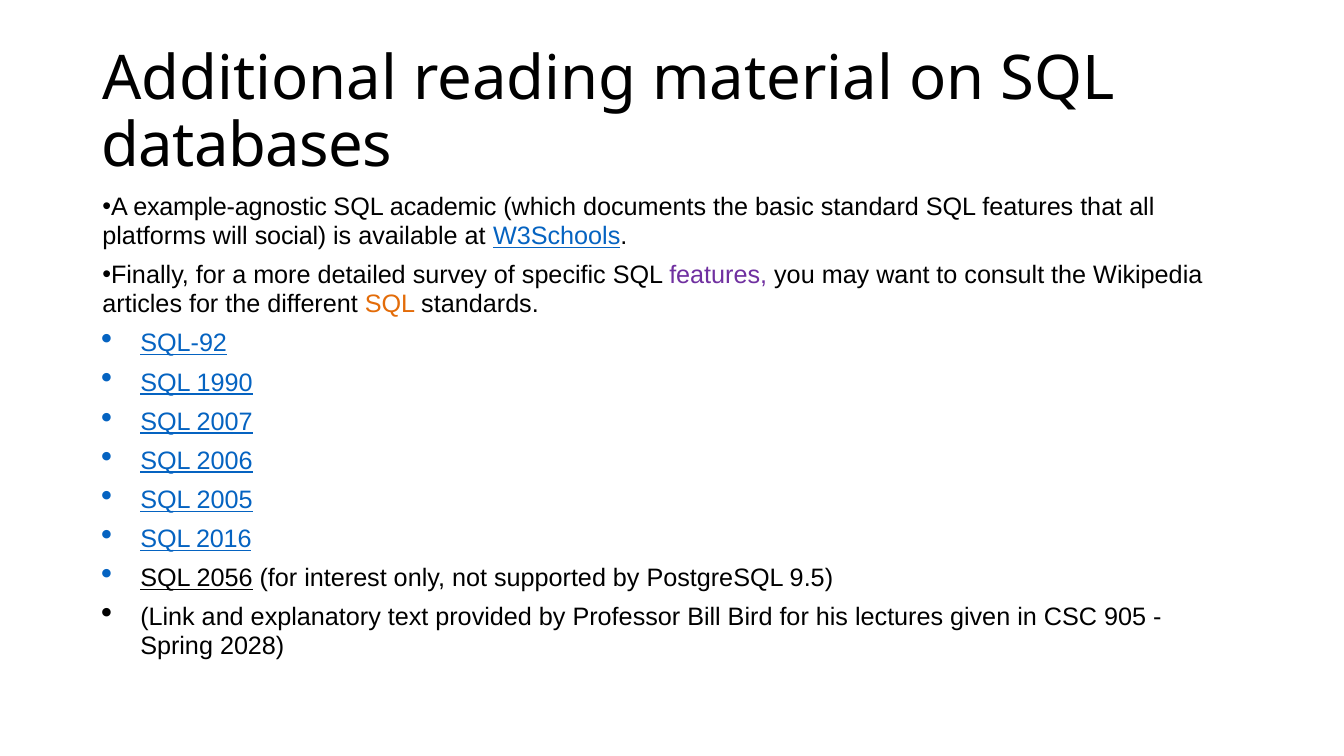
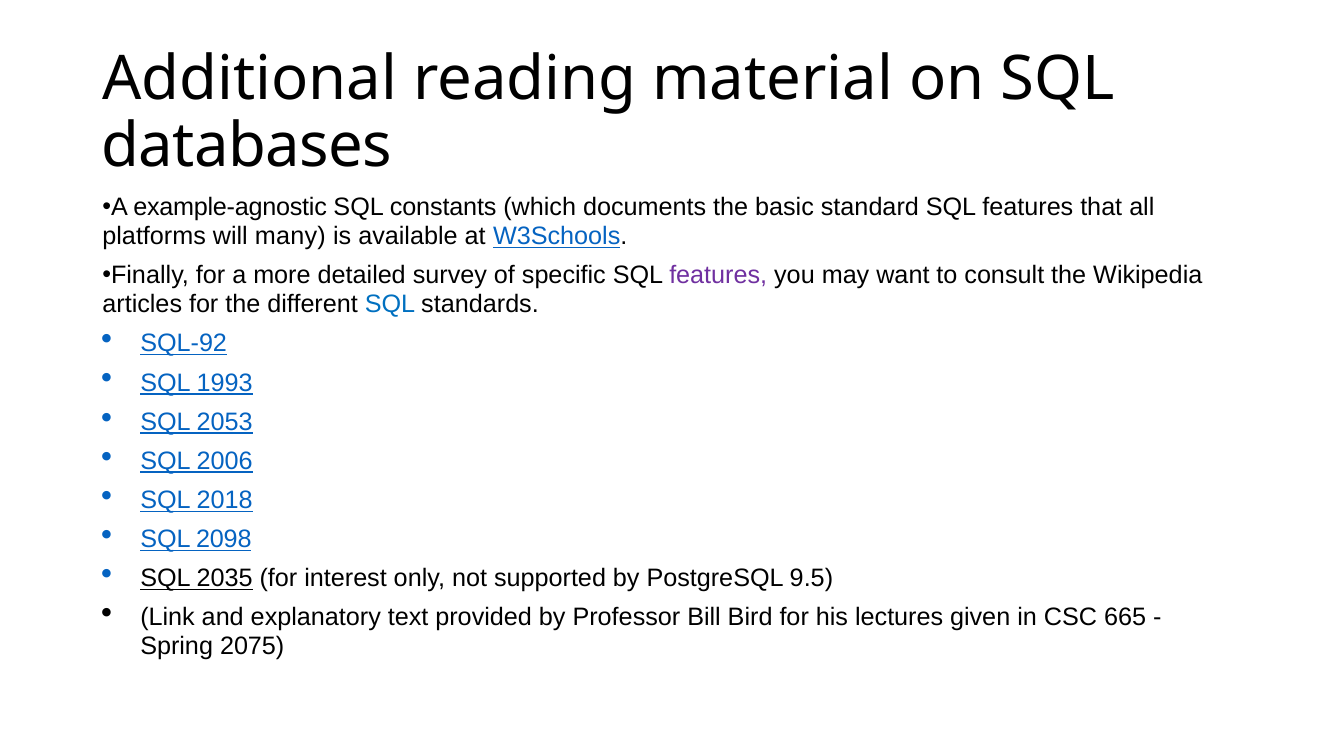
academic: academic -> constants (443, 207)
social: social -> many (290, 236)
SQL colour: orange -> blue (390, 304)
1990: 1990 -> 1993 (225, 383)
2007: 2007 -> 2053 (225, 422)
2005: 2005 -> 2018 (225, 500)
2016: 2016 -> 2098 (224, 539)
2056: 2056 -> 2035 (225, 578)
905: 905 -> 665 (1125, 617)
2028: 2028 -> 2075 (252, 647)
